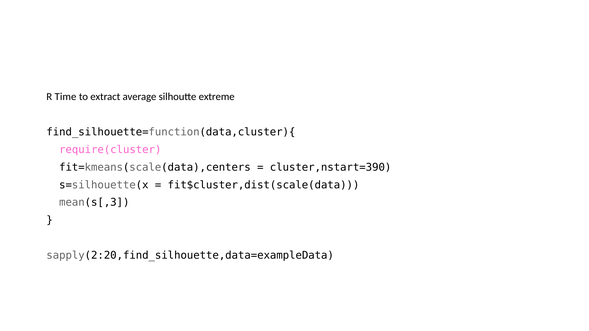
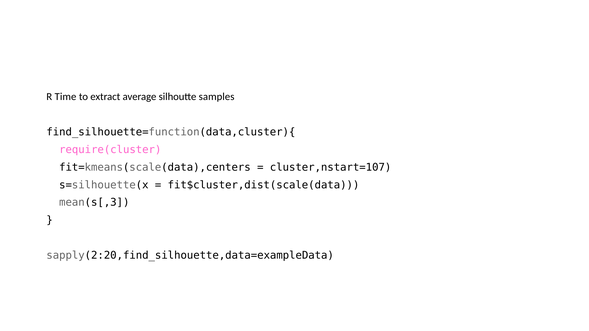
extreme: extreme -> samples (217, 97)
cluster,nstart=390: cluster,nstart=390 -> cluster,nstart=107 (331, 167)
